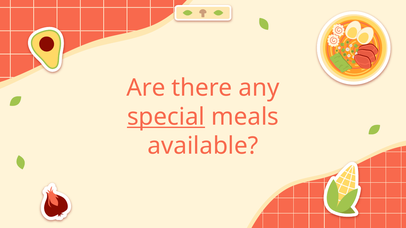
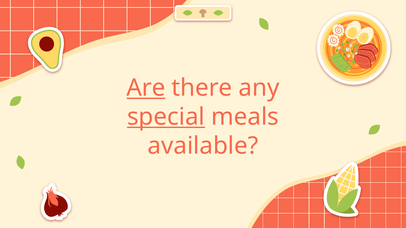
Are underline: none -> present (146, 88)
